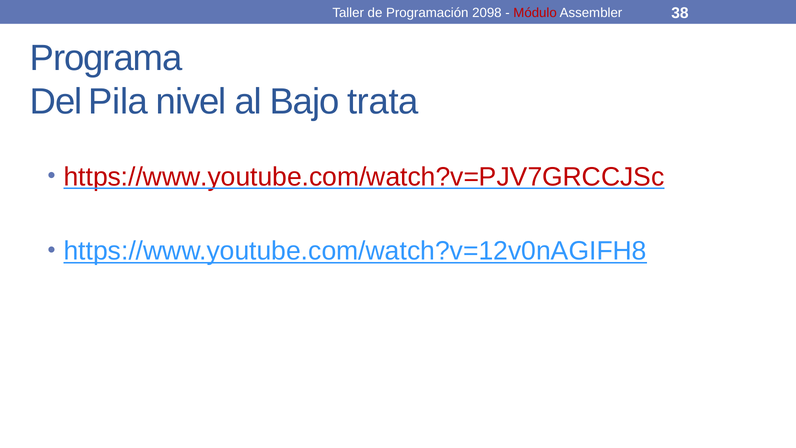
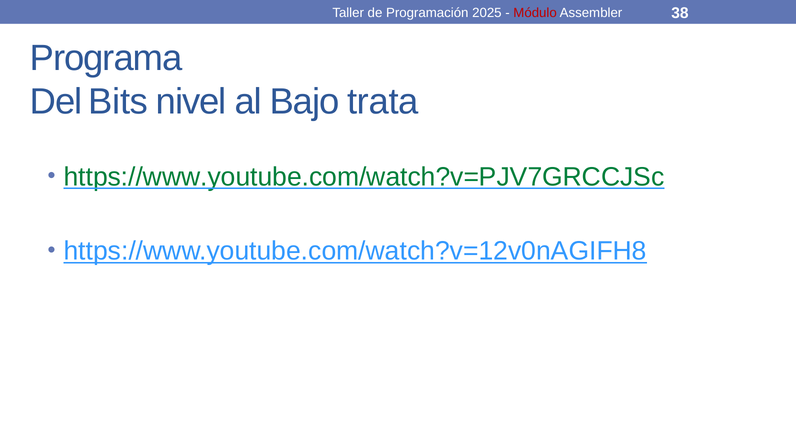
2098: 2098 -> 2025 (487, 13)
Pila: Pila -> Bits (118, 102)
https://www.youtube.com/watch?v=PJV7GRCCJSc colour: red -> green (364, 177)
